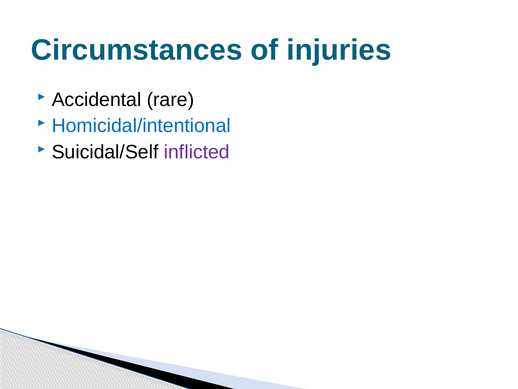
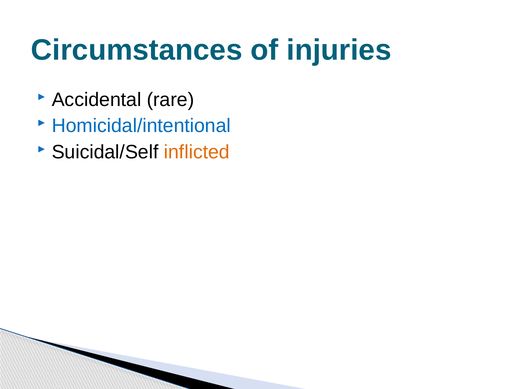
inflicted colour: purple -> orange (197, 152)
